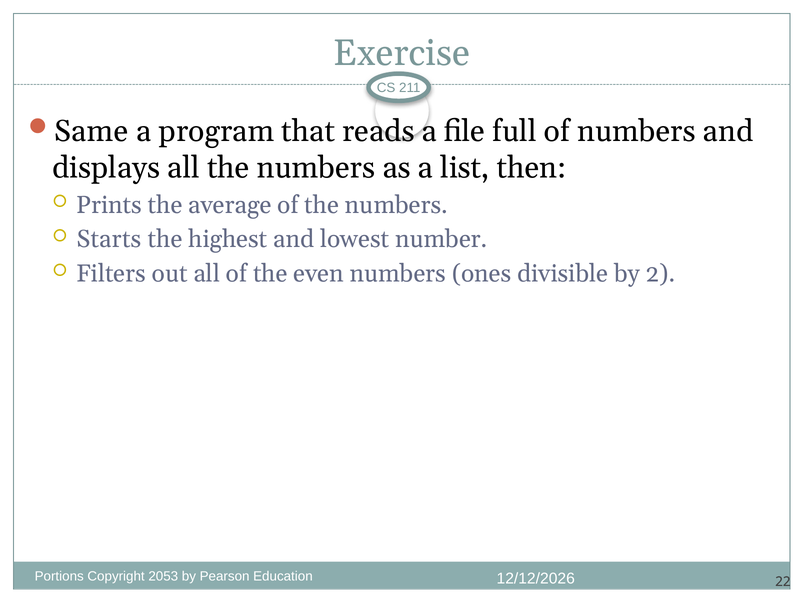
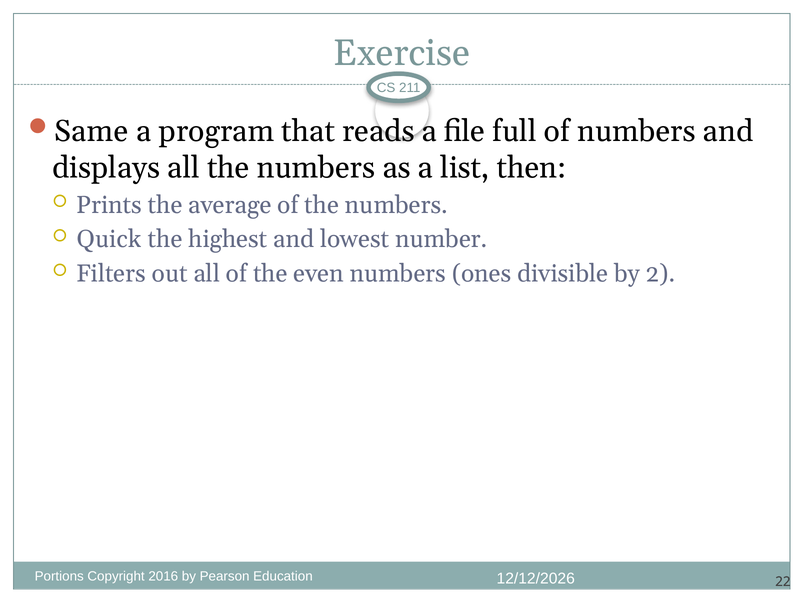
Starts: Starts -> Quick (109, 239)
2053: 2053 -> 2016 (163, 577)
